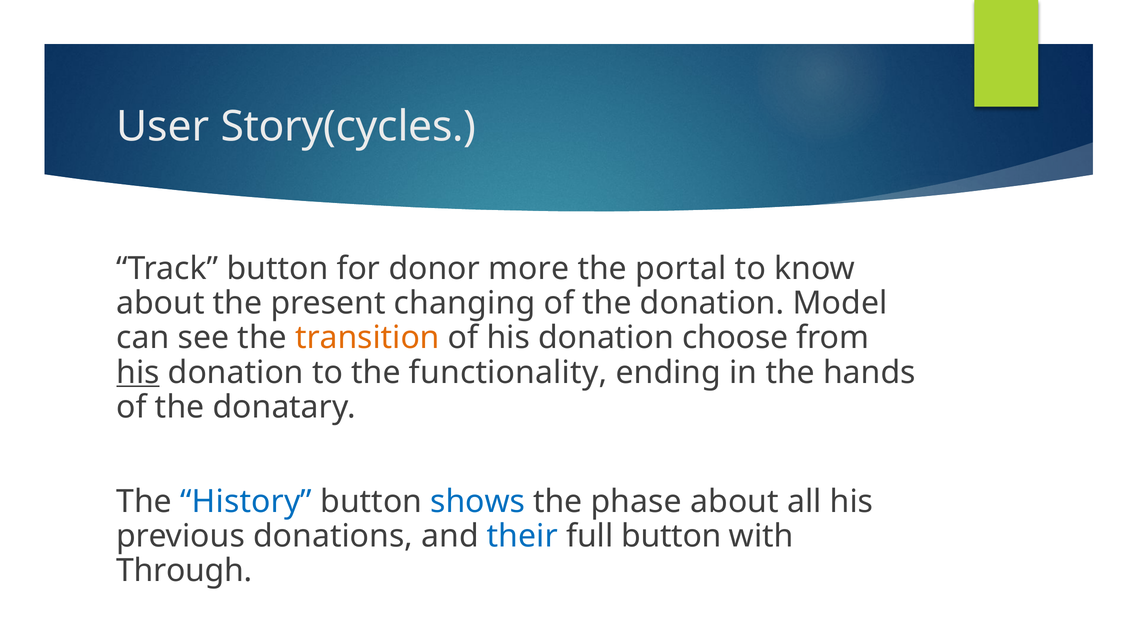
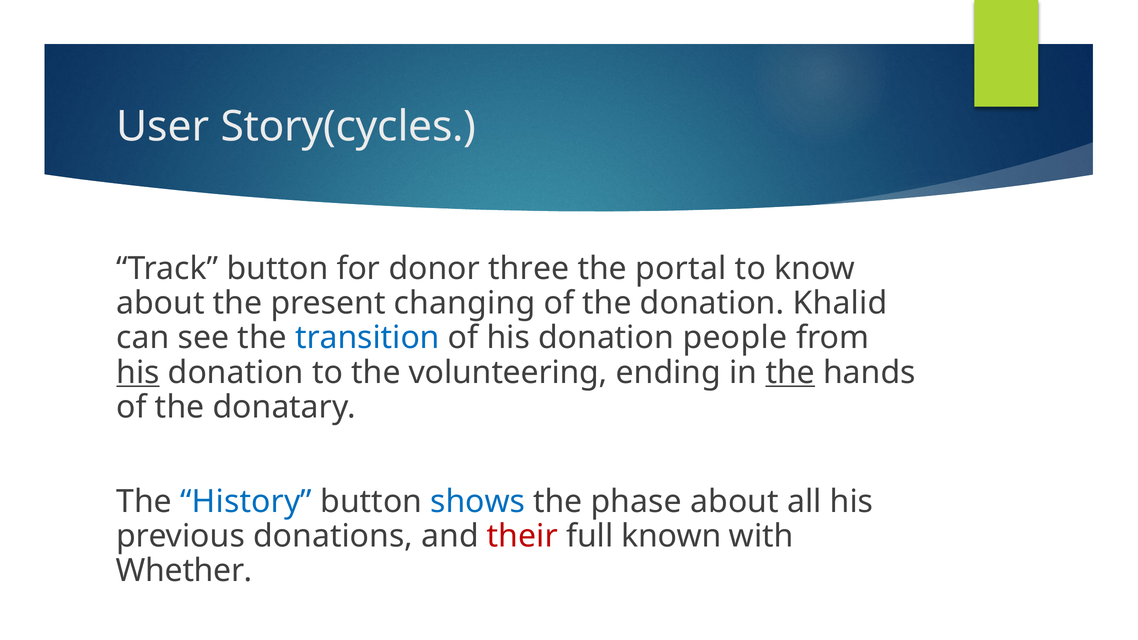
more: more -> three (529, 269)
Model: Model -> Khalid (840, 303)
transition colour: orange -> blue (367, 338)
choose: choose -> people (735, 338)
functionality: functionality -> volunteering (508, 373)
the underline: none -> present (790, 373)
their colour: blue -> red (522, 536)
full button: button -> known (671, 536)
Through: Through -> Whether (184, 571)
